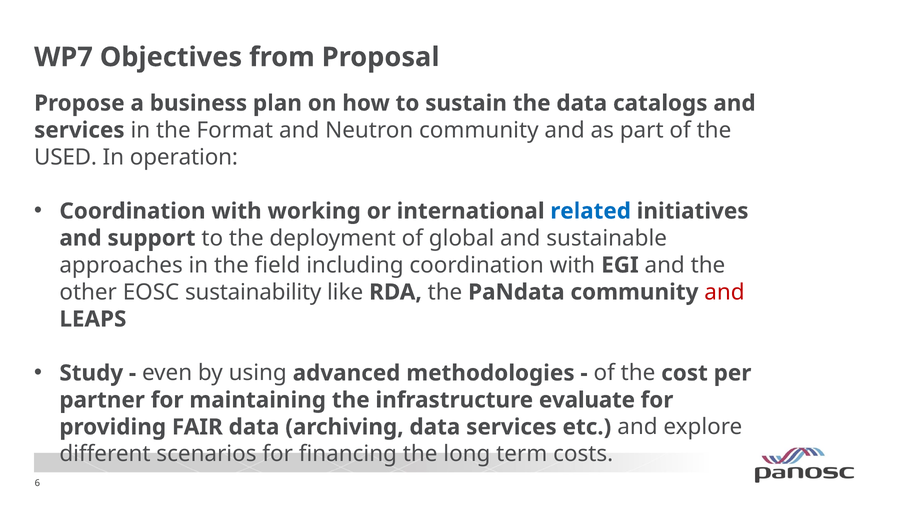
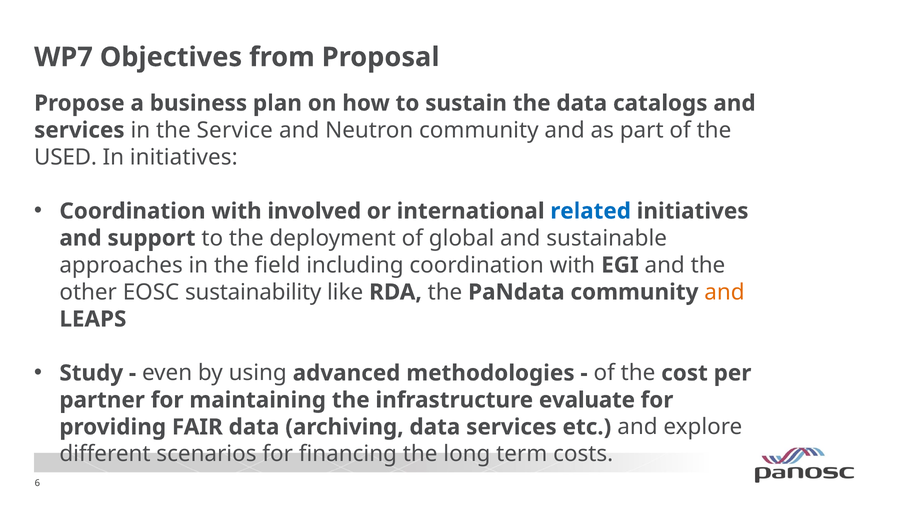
Format: Format -> Service (235, 130)
In operation: operation -> initiatives (184, 157)
working: working -> involved (314, 211)
and colour: red -> orange (724, 292)
